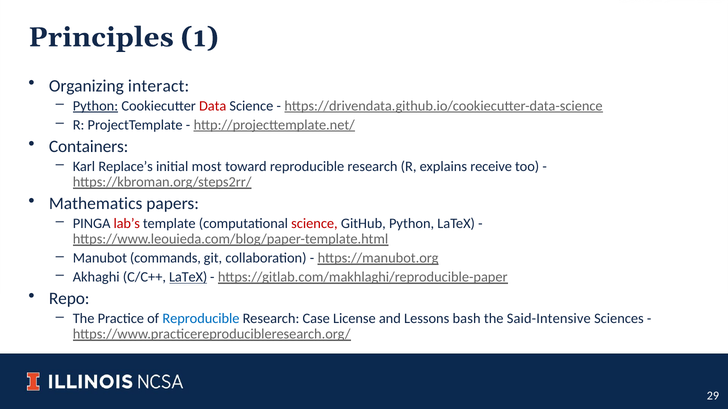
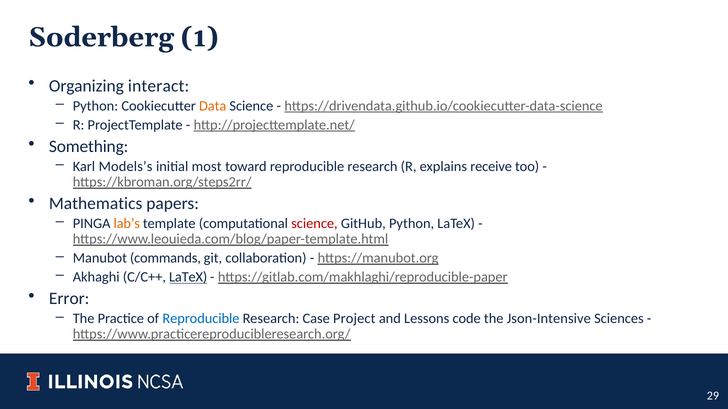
Principles: Principles -> Soderberg (101, 37)
Python underline: present -> none (95, 106)
Data colour: red -> orange (213, 106)
Containers: Containers -> Something (89, 147)
Replace’s: Replace’s -> Models’s (126, 167)
lab’s colour: red -> orange (127, 224)
Repo: Repo -> Error (69, 299)
License: License -> Project (354, 319)
bash: bash -> code (467, 319)
Said-Intensive: Said-Intensive -> Json-Intensive (549, 319)
